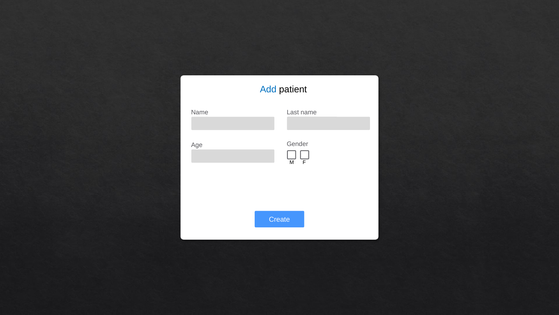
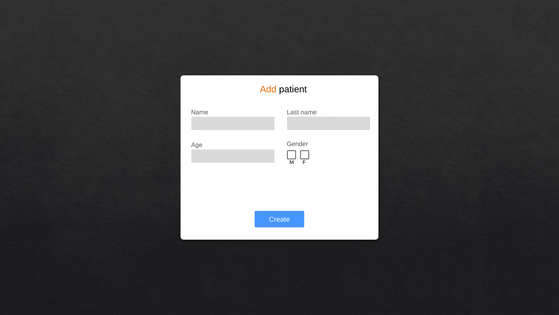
Add colour: blue -> orange (268, 89)
